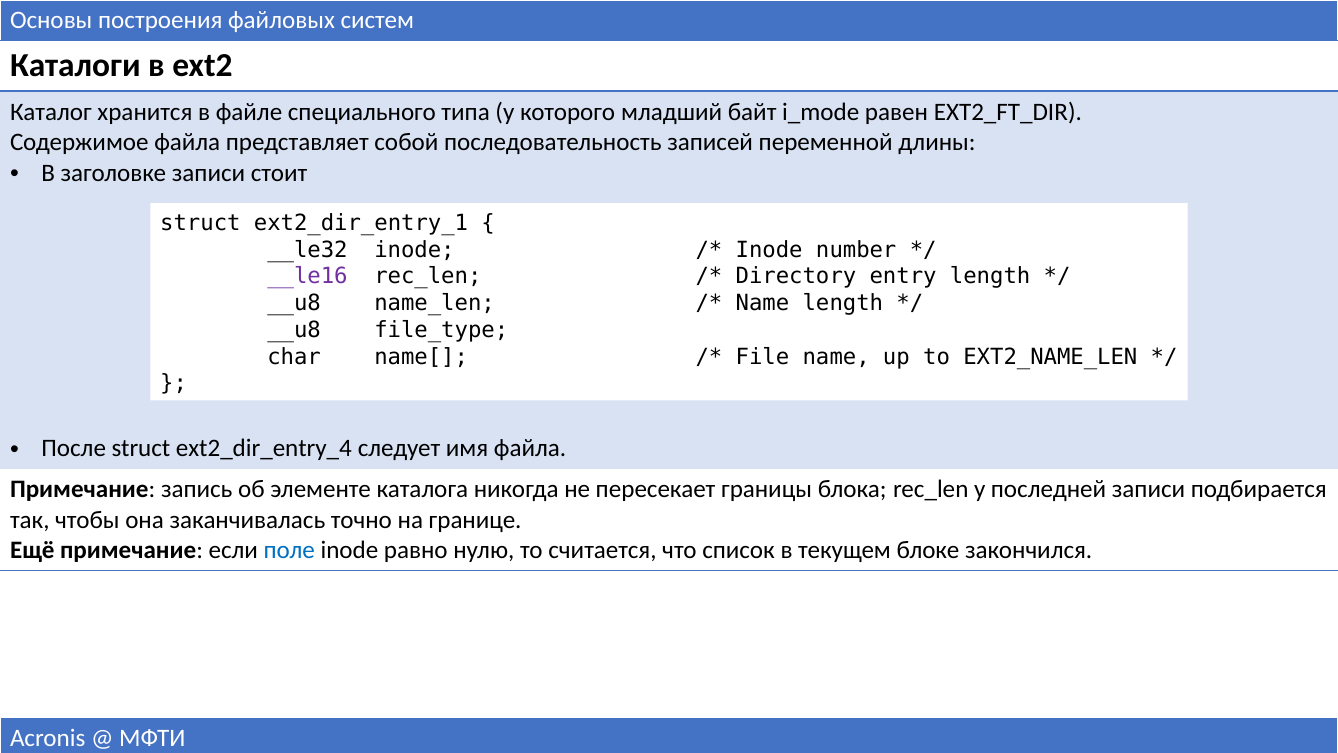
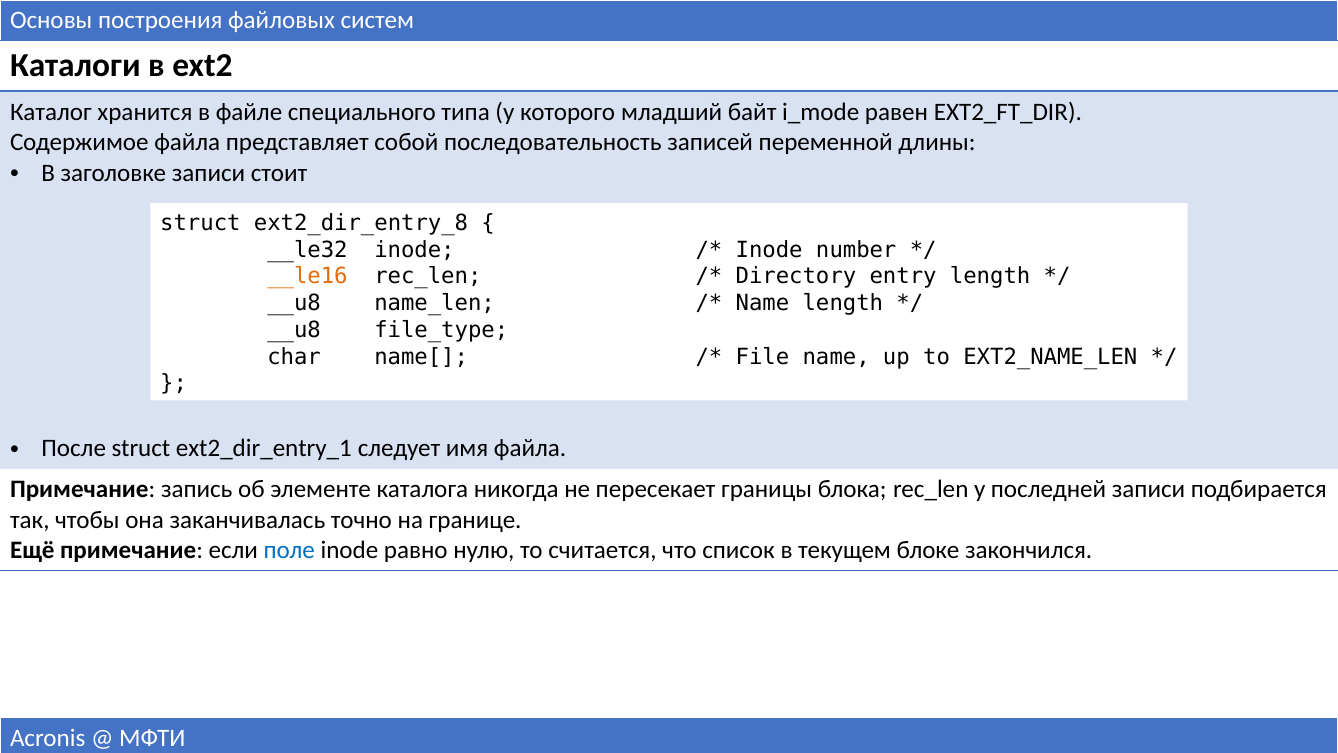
ext2_dir_entry_1: ext2_dir_entry_1 -> ext2_dir_entry_8 (361, 223)
__le16 colour: purple -> orange (307, 276)
ext2_dir_entry_4: ext2_dir_entry_4 -> ext2_dir_entry_1 (264, 448)
